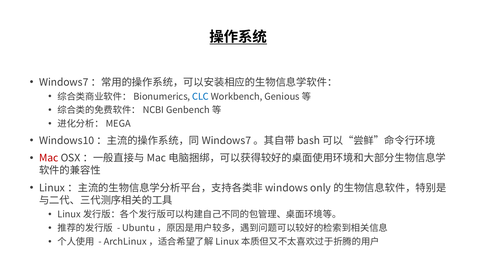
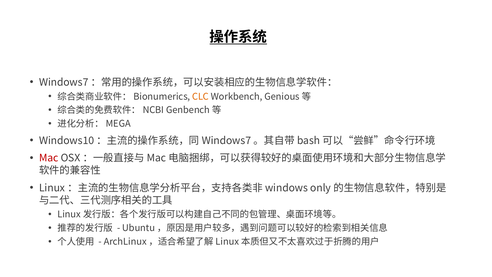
CLC colour: blue -> orange (201, 97)
